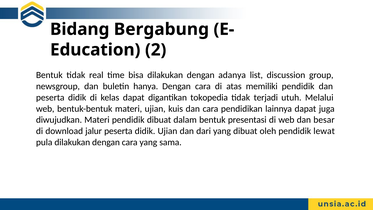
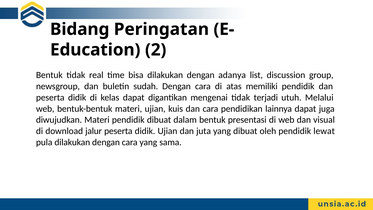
Bergabung: Bergabung -> Peringatan (161, 29)
hanya: hanya -> sudah (146, 86)
tokopedia: tokopedia -> mengenai (209, 97)
besar: besar -> visual (324, 120)
dari: dari -> juta (204, 131)
